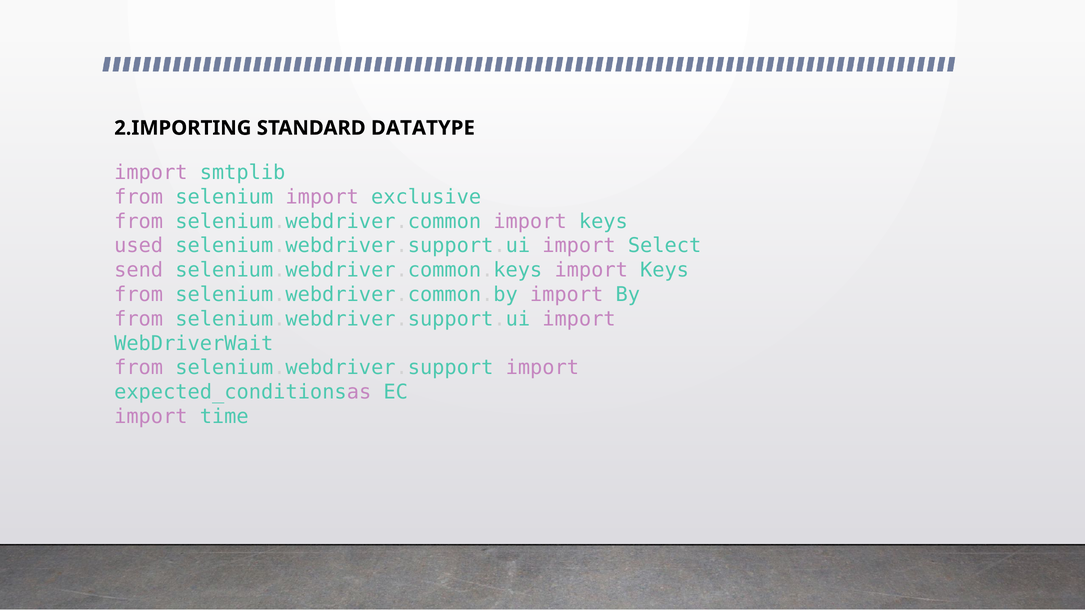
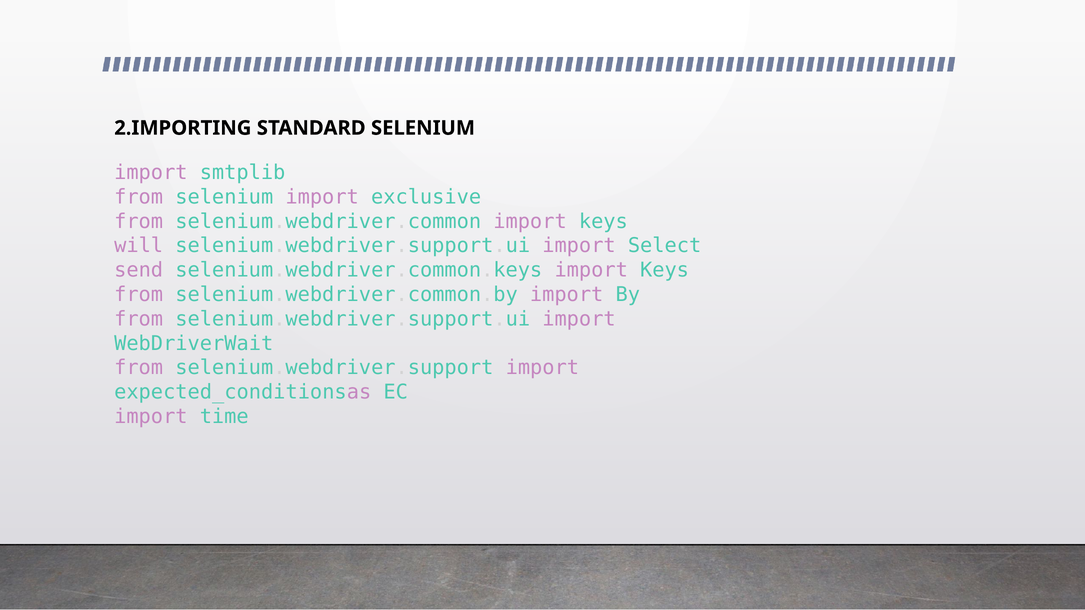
STANDARD DATATYPE: DATATYPE -> SELENIUM (423, 128)
used: used -> will (139, 246)
